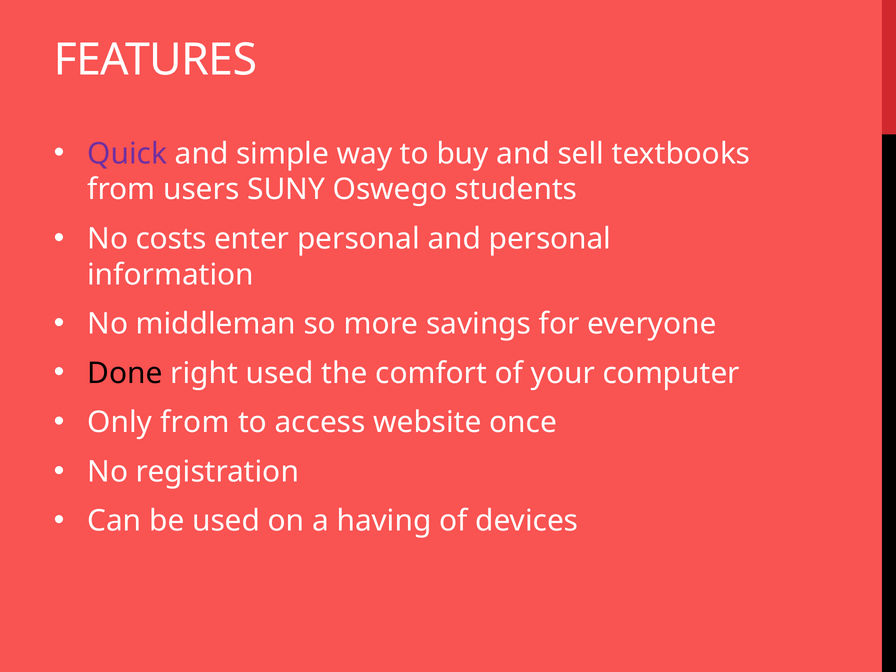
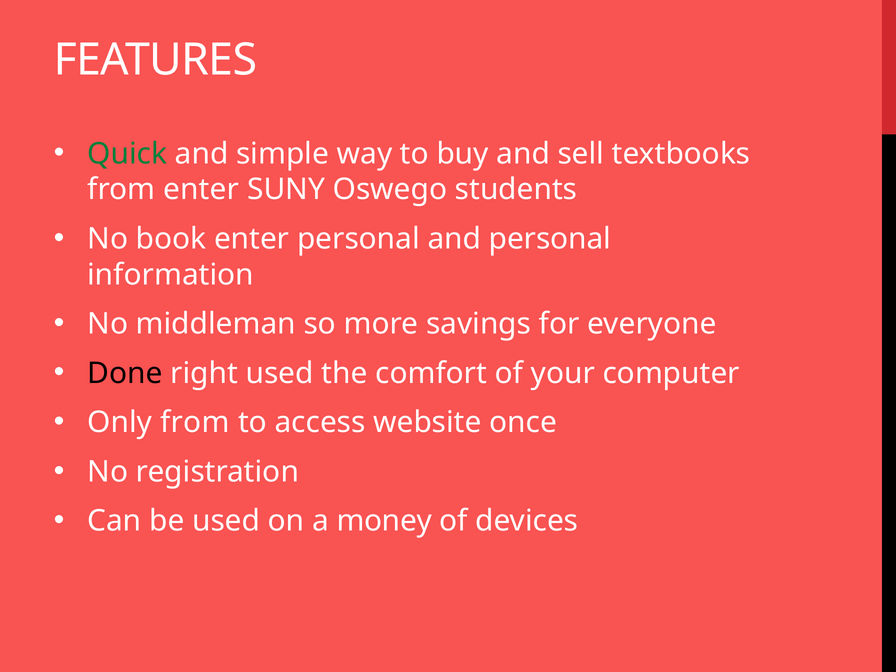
Quick colour: purple -> green (127, 154)
from users: users -> enter (201, 190)
costs: costs -> book (171, 239)
having: having -> money (384, 521)
